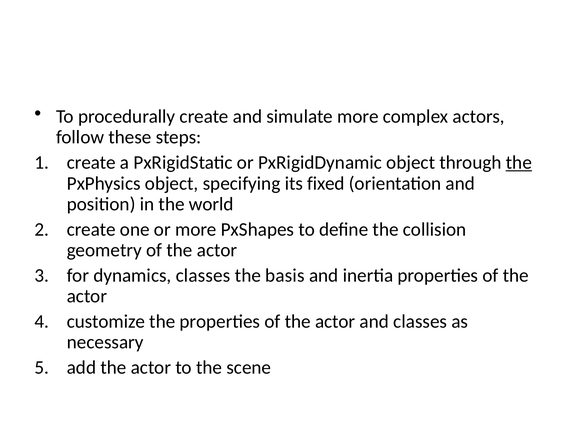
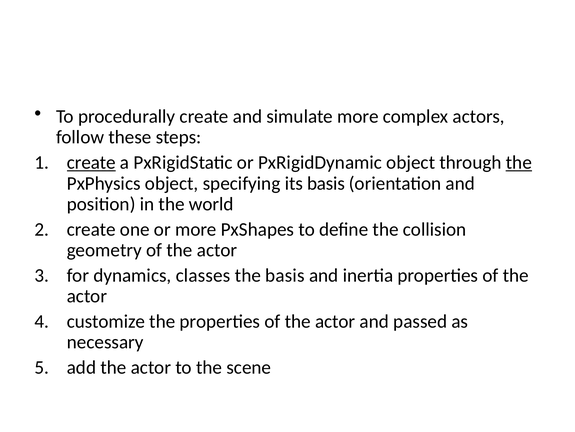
create underline: none -> present (91, 162)
its fixed: fixed -> basis (326, 183)
and classes: classes -> passed (420, 321)
